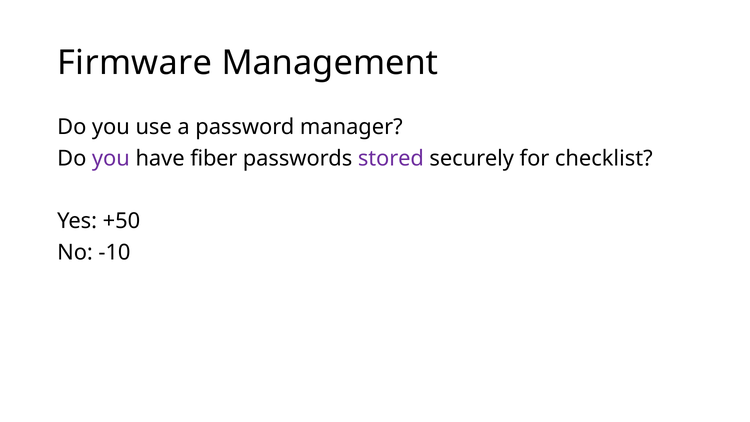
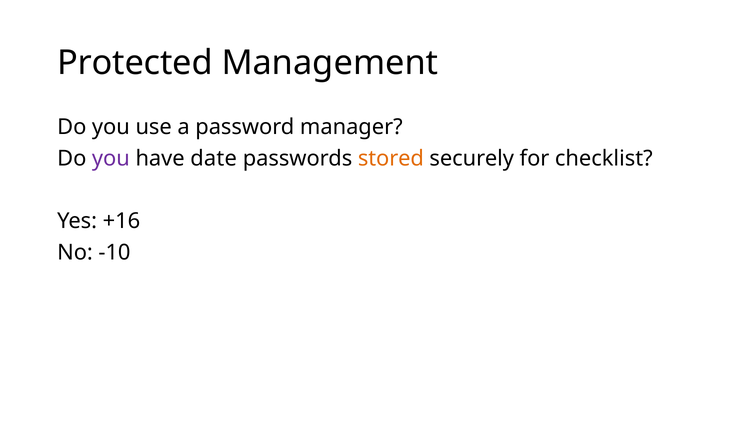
Firmware: Firmware -> Protected (135, 63)
fiber: fiber -> date (214, 158)
stored colour: purple -> orange (391, 158)
+50: +50 -> +16 (121, 221)
